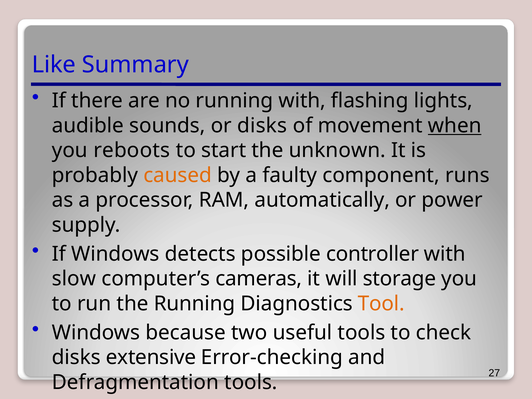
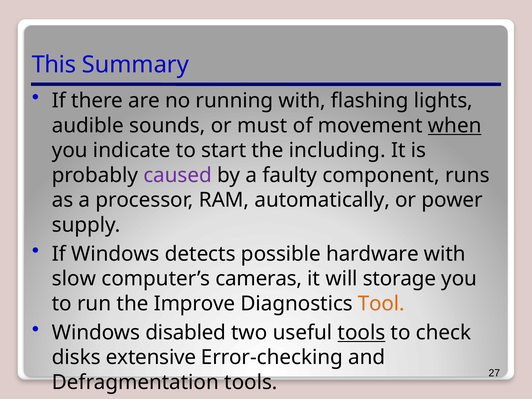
Like: Like -> This (54, 65)
or disks: disks -> must (262, 126)
reboots: reboots -> indicate (132, 150)
unknown: unknown -> including (337, 150)
caused colour: orange -> purple (178, 175)
controller: controller -> hardware (372, 254)
the Running: Running -> Improve (195, 304)
because: because -> disabled (186, 333)
tools underline: none -> present (361, 333)
